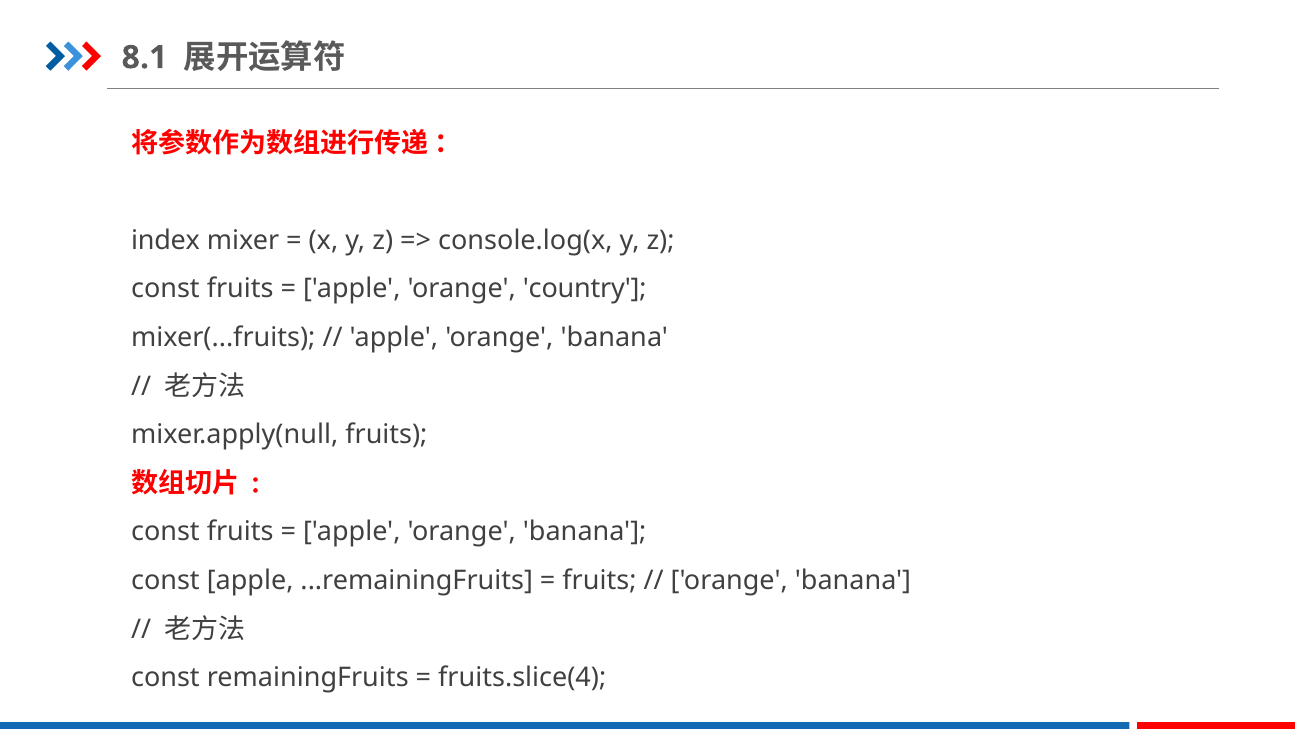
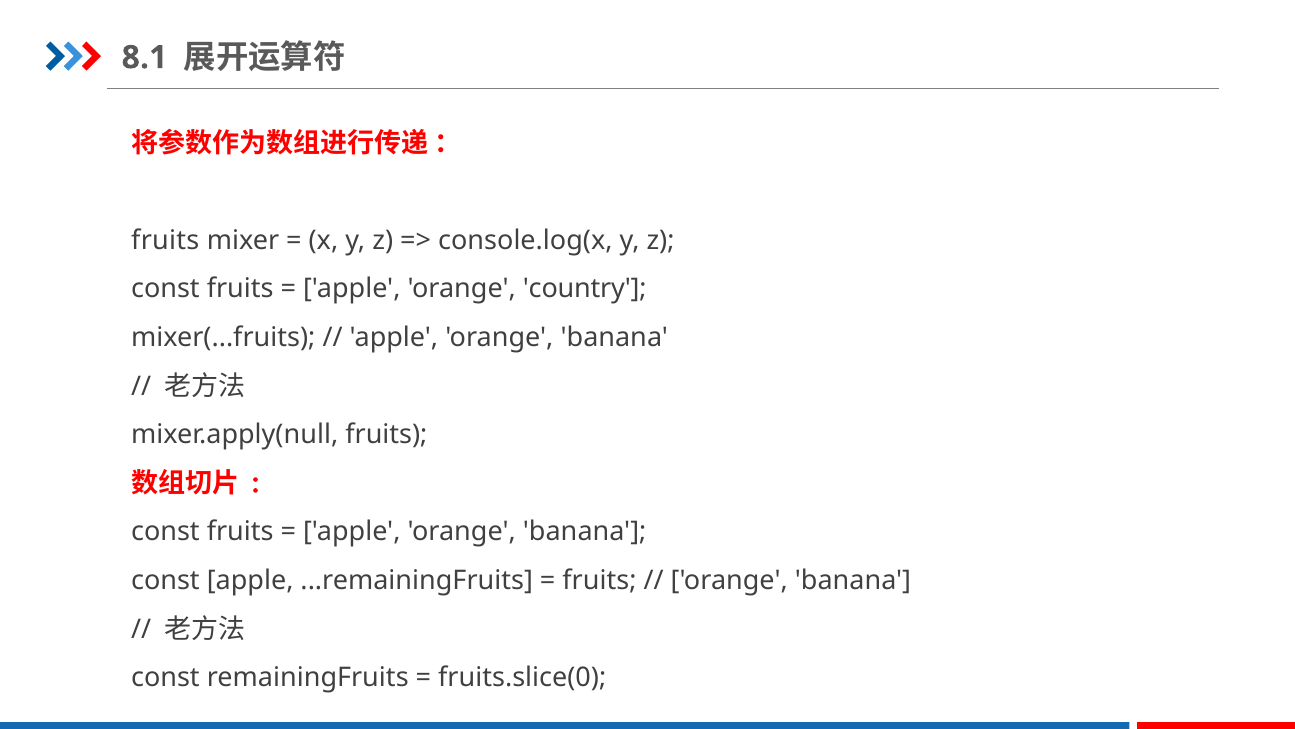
index: index -> fruits (165, 240)
fruits.slice(4: fruits.slice(4 -> fruits.slice(0 (522, 678)
